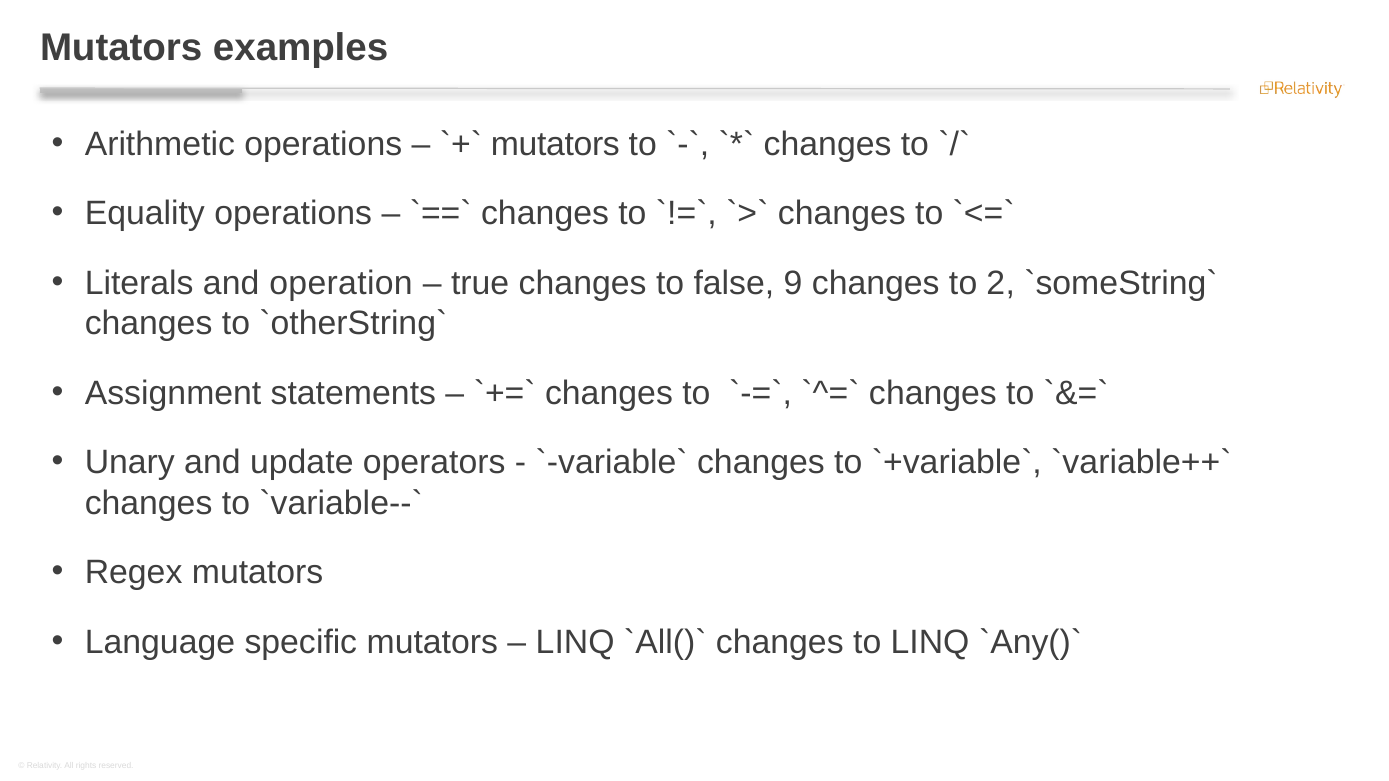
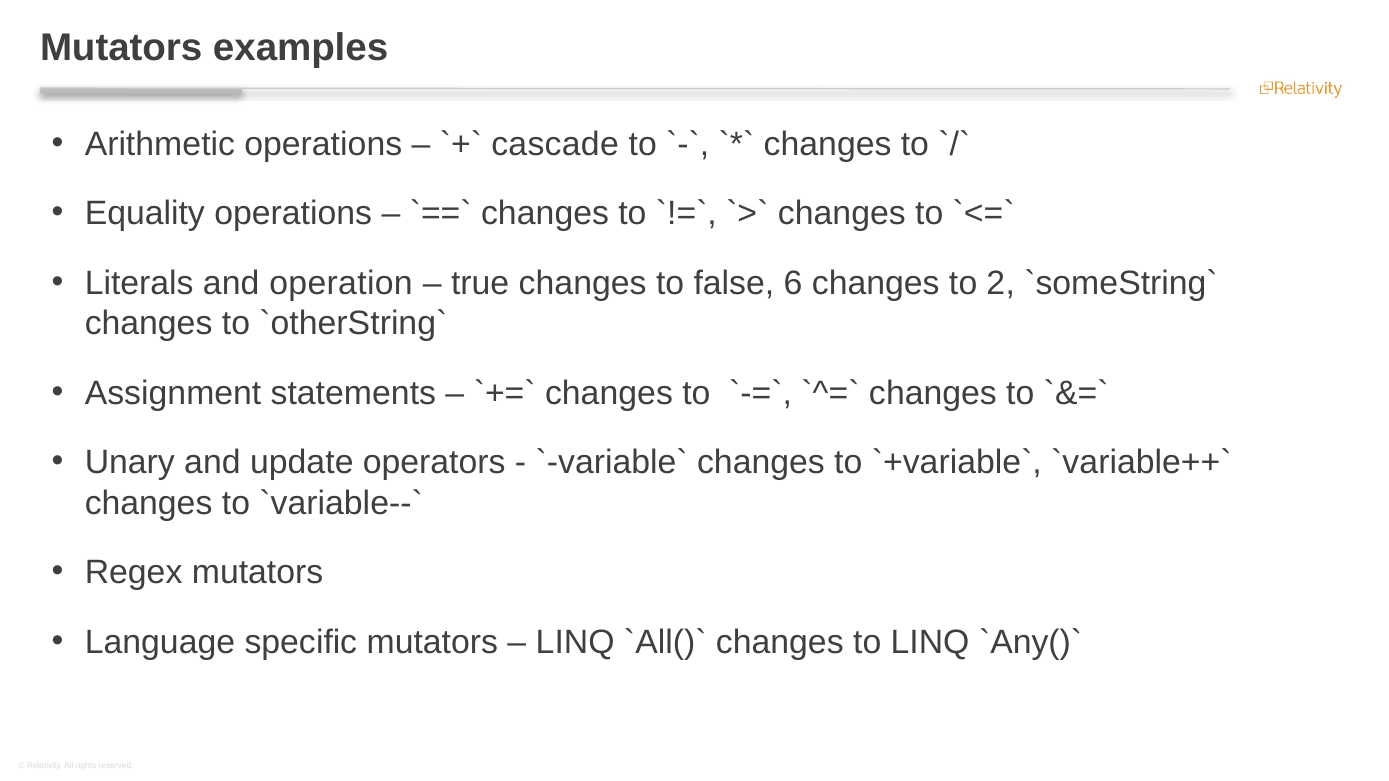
mutators: mutators -> cascade (555, 144)
9: 9 -> 6 (793, 283)
